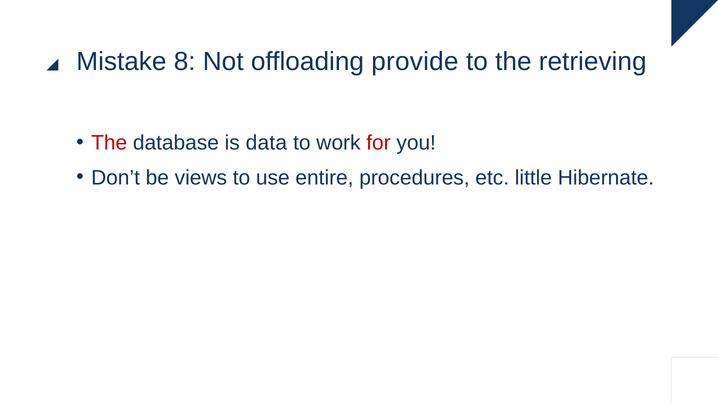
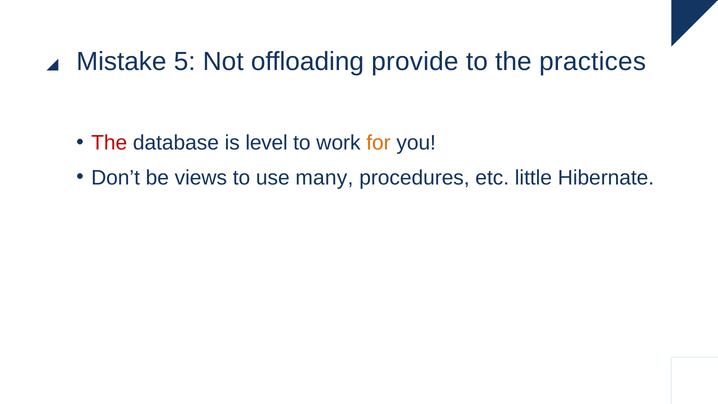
8: 8 -> 5 (185, 62)
retrieving: retrieving -> practices (593, 62)
data: data -> level (267, 143)
for colour: red -> orange (378, 143)
entire: entire -> many (324, 178)
